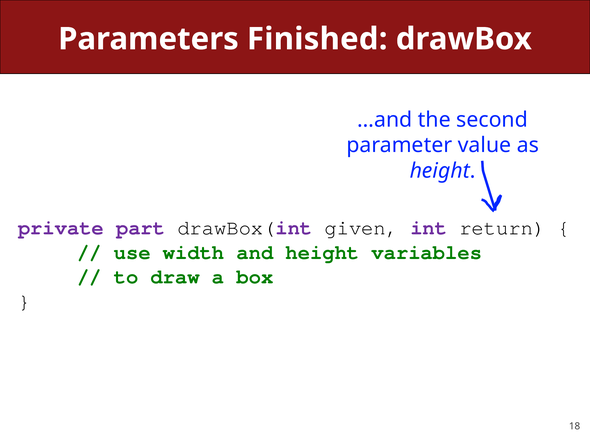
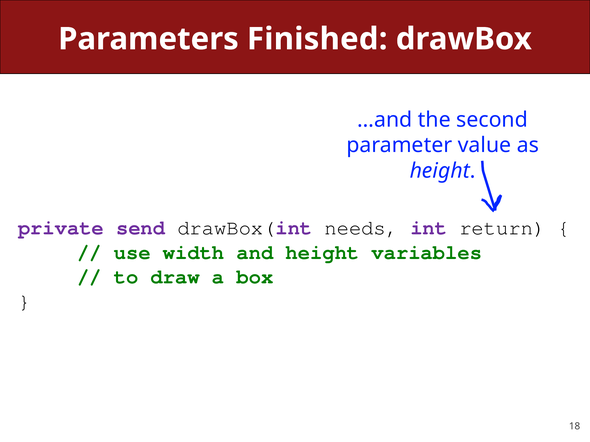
part: part -> send (141, 228)
given: given -> needs (361, 228)
